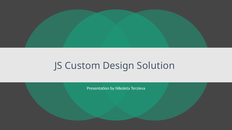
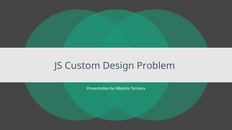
Solution: Solution -> Problem (156, 66)
